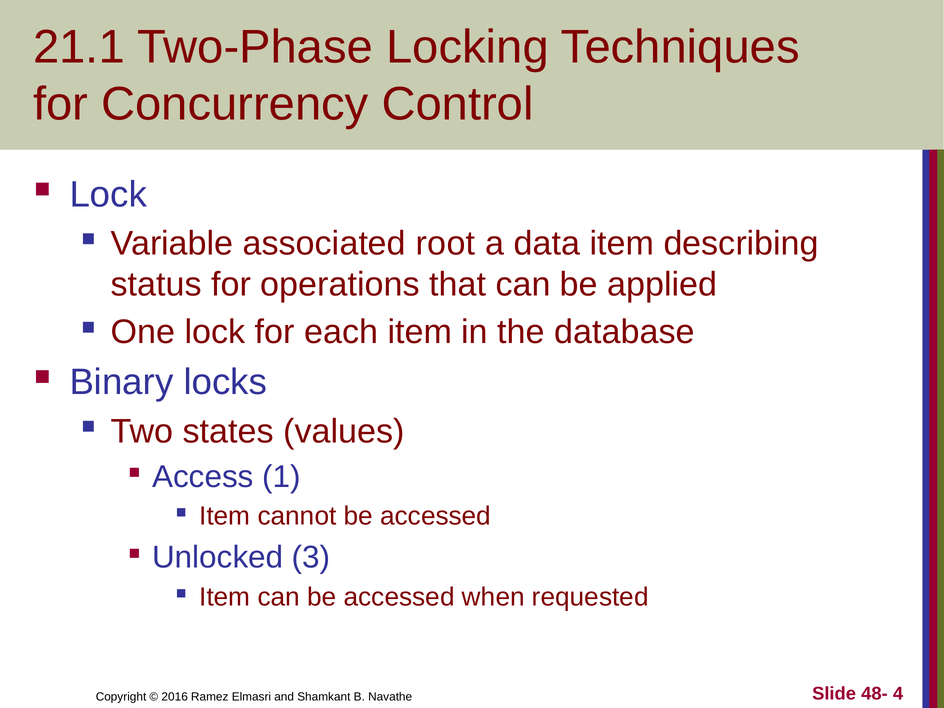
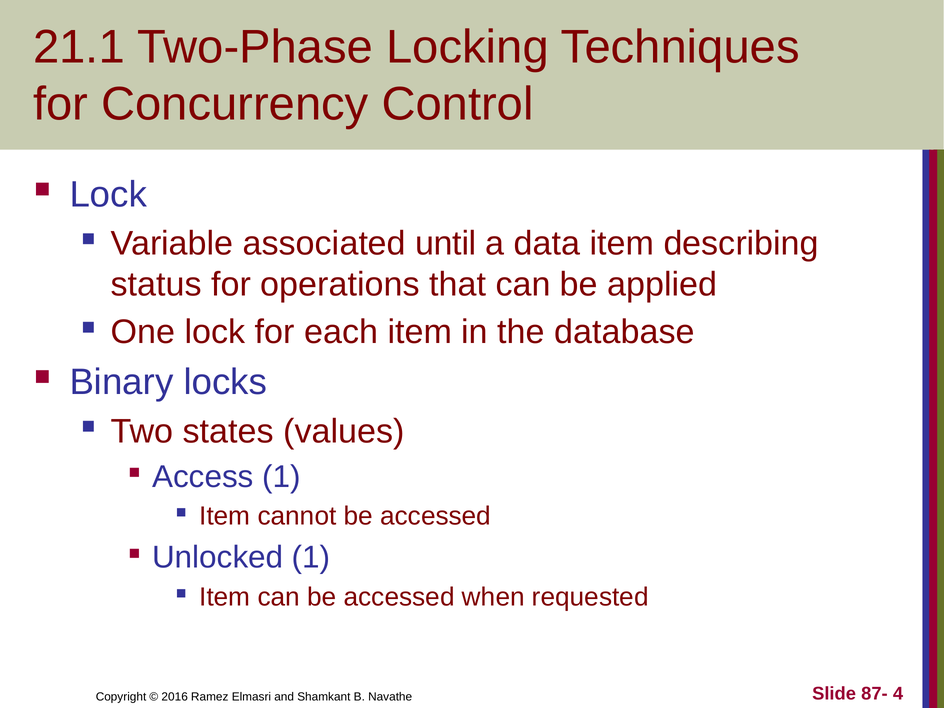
root: root -> until (446, 244)
Unlocked 3: 3 -> 1 (311, 557)
48-: 48- -> 87- (874, 694)
